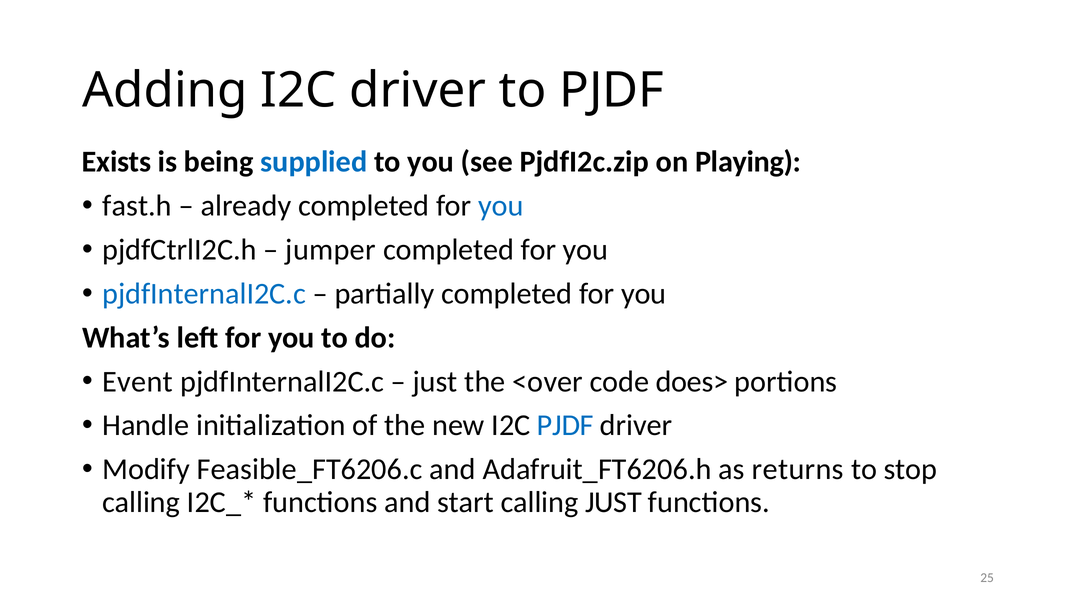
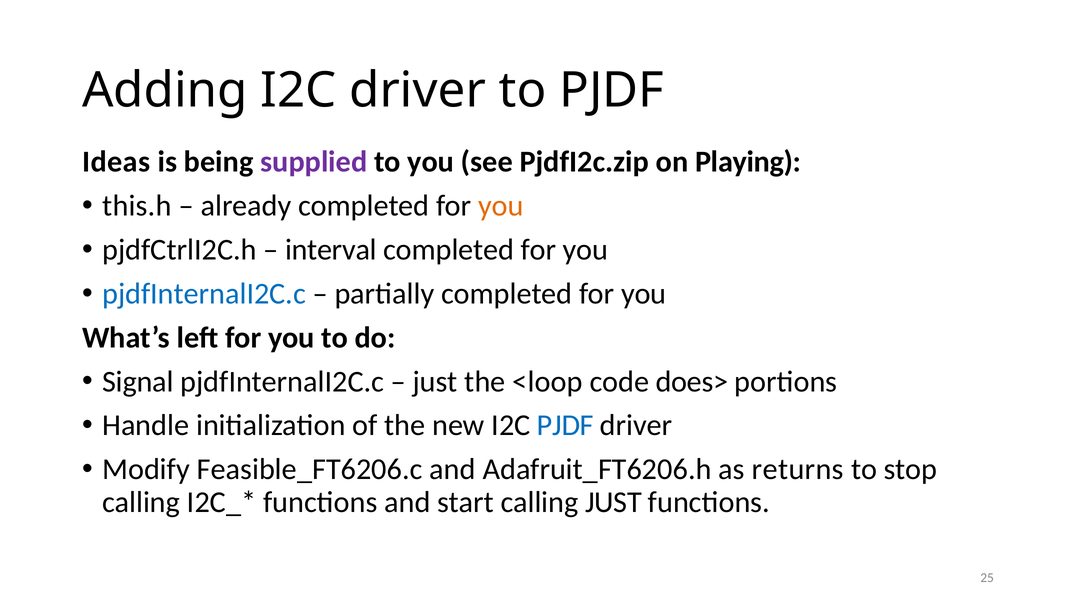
Exists: Exists -> Ideas (116, 162)
supplied colour: blue -> purple (314, 162)
fast.h: fast.h -> this.h (137, 206)
you colour: blue -> orange (501, 206)
jumper: jumper -> interval (331, 250)
Event: Event -> Signal (138, 382)
<over: <over -> <loop (548, 382)
